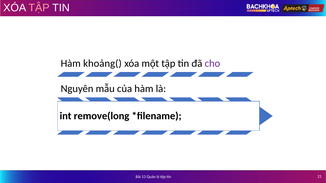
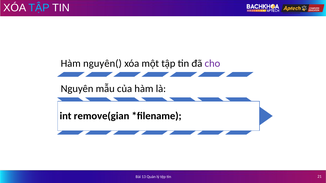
TẬP colour: pink -> light blue (39, 8)
khoảng(: khoảng( -> nguyên( (102, 63)
remove(long: remove(long -> remove(gian (102, 116)
